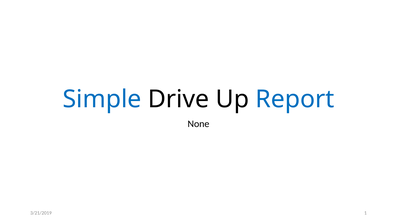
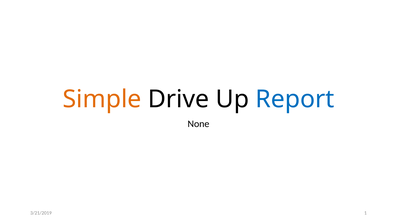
Simple colour: blue -> orange (102, 99)
